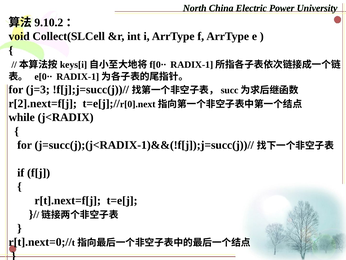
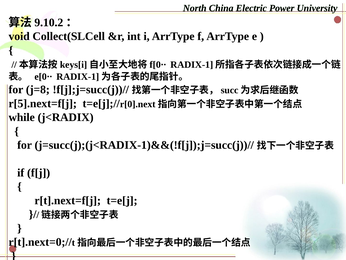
j=3: j=3 -> j=8 (38, 89)
r[2].next=f[j: r[2].next=f[j -> r[5].next=f[j (43, 103)
